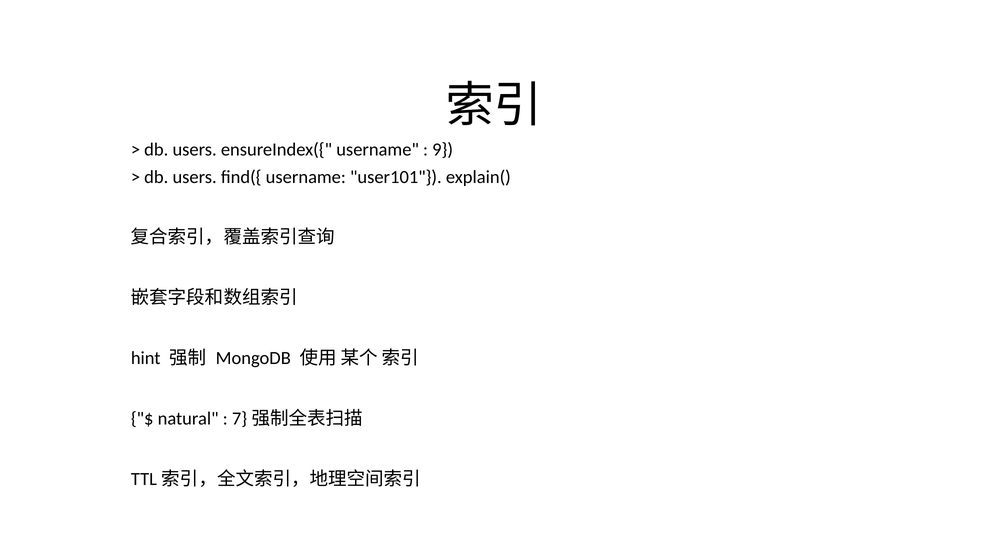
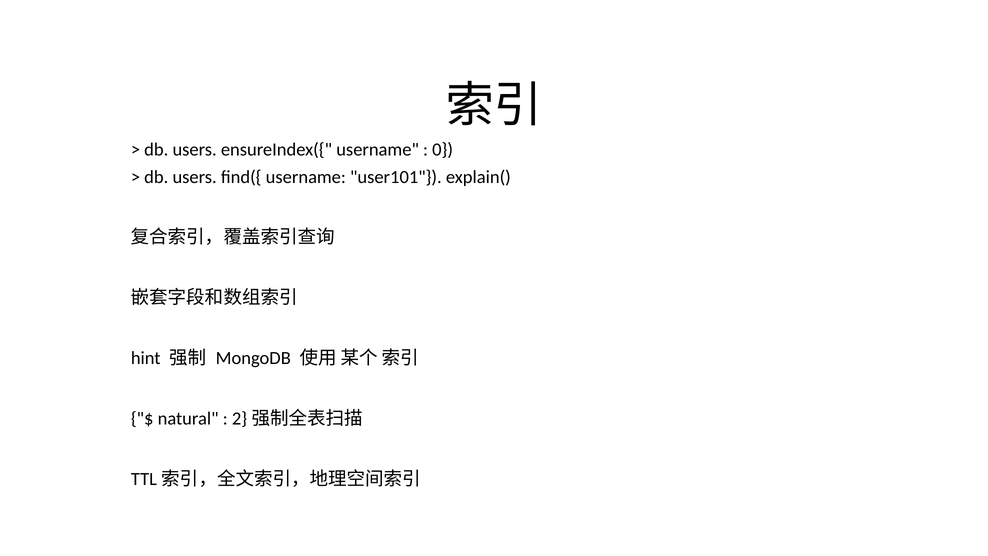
9: 9 -> 0 (443, 149)
7: 7 -> 2 (239, 418)
